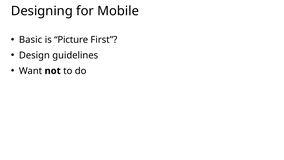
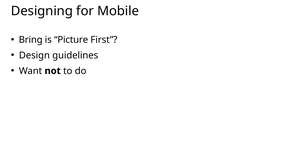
Basic: Basic -> Bring (31, 40)
